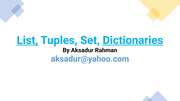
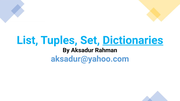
List underline: present -> none (27, 40)
